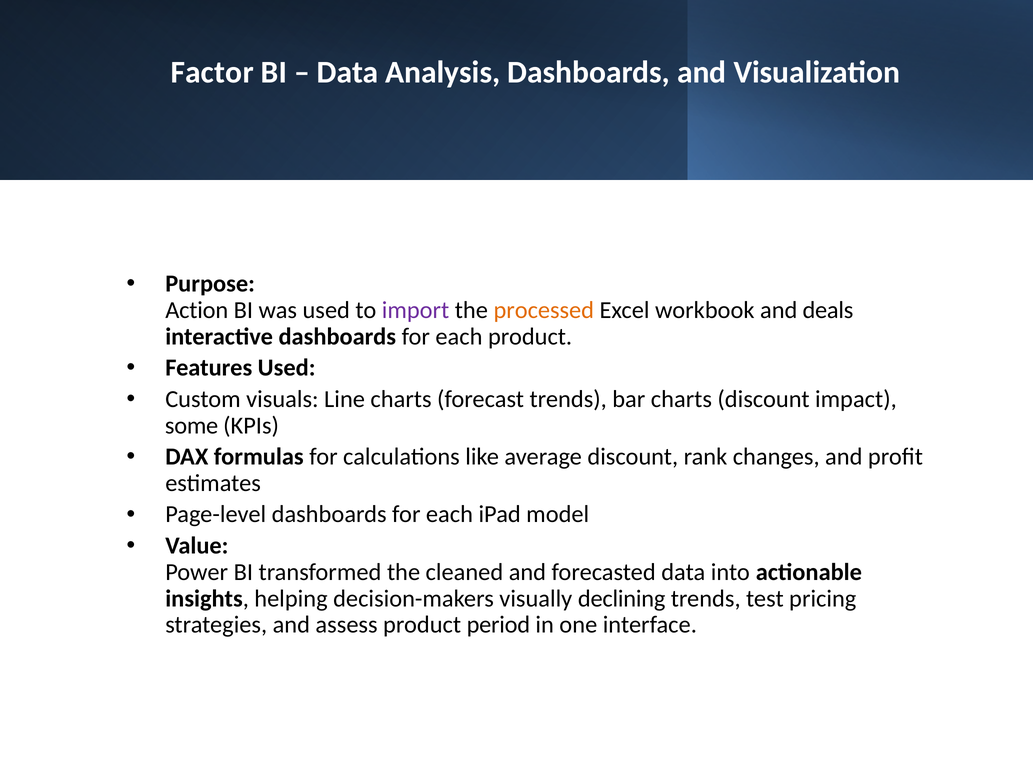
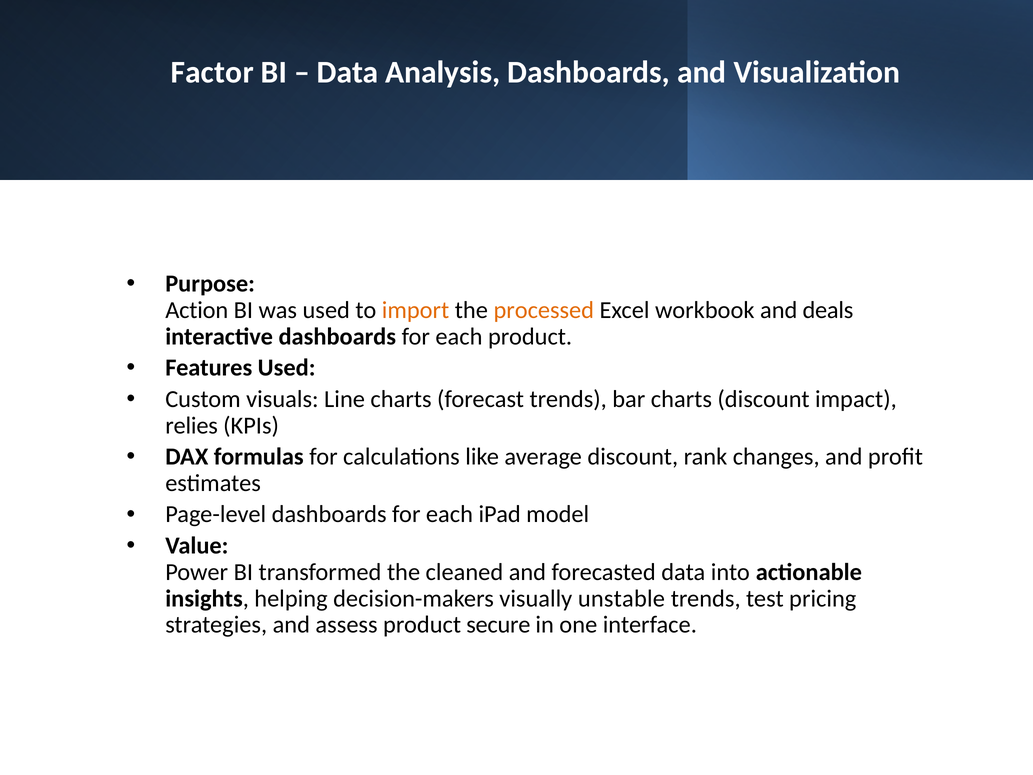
import colour: purple -> orange (416, 310)
some: some -> relies (192, 425)
declining: declining -> unstable (621, 598)
period: period -> secure (498, 625)
